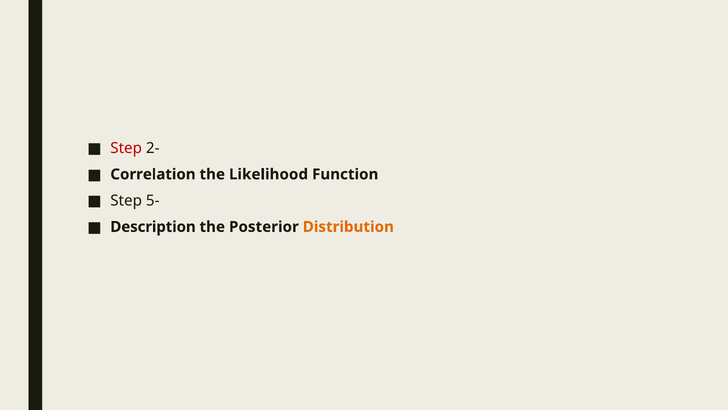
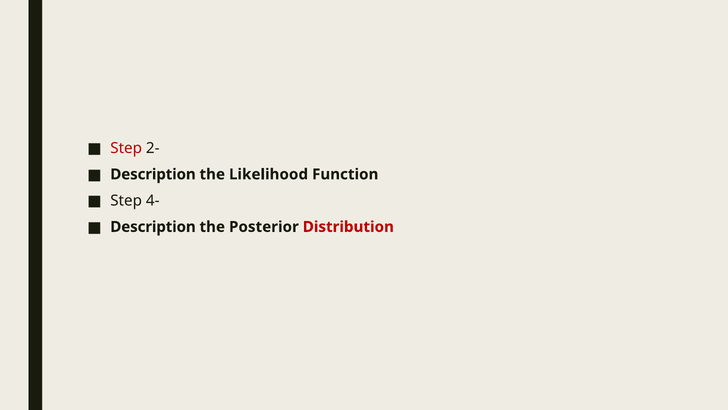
Correlation: Correlation -> Description (153, 174)
5-: 5- -> 4- (153, 200)
Distribution colour: orange -> red (348, 227)
